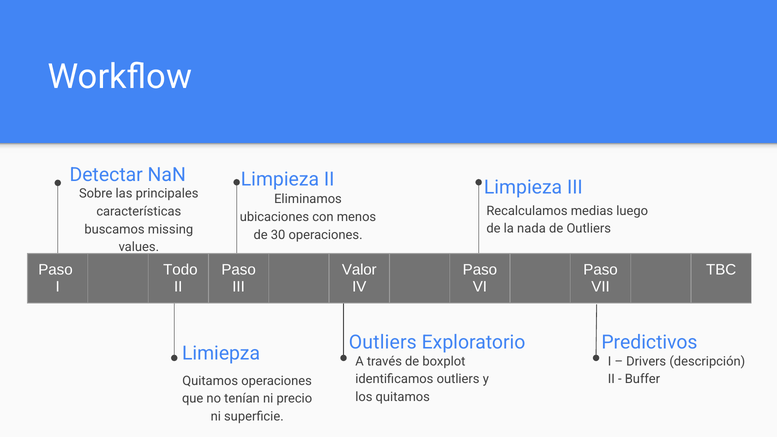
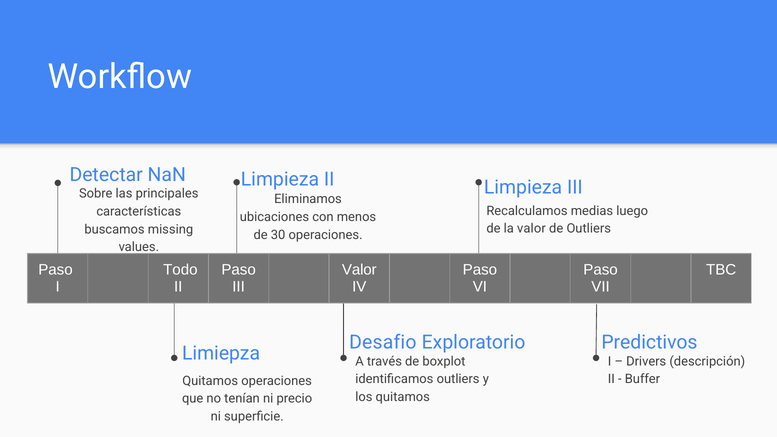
la nada: nada -> valor (531, 229)
Outliers: Outliers -> Desafio (383, 342)
